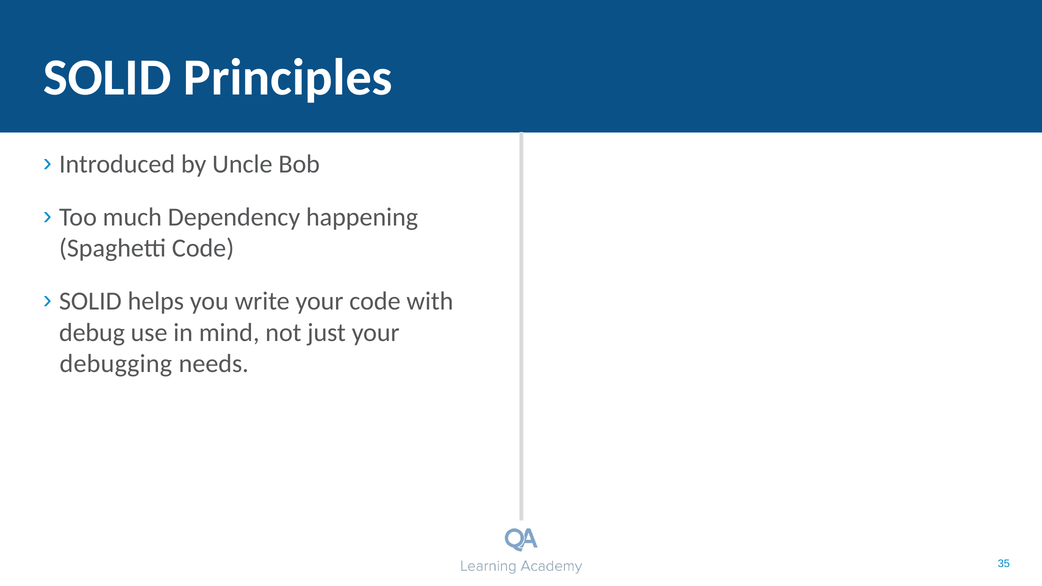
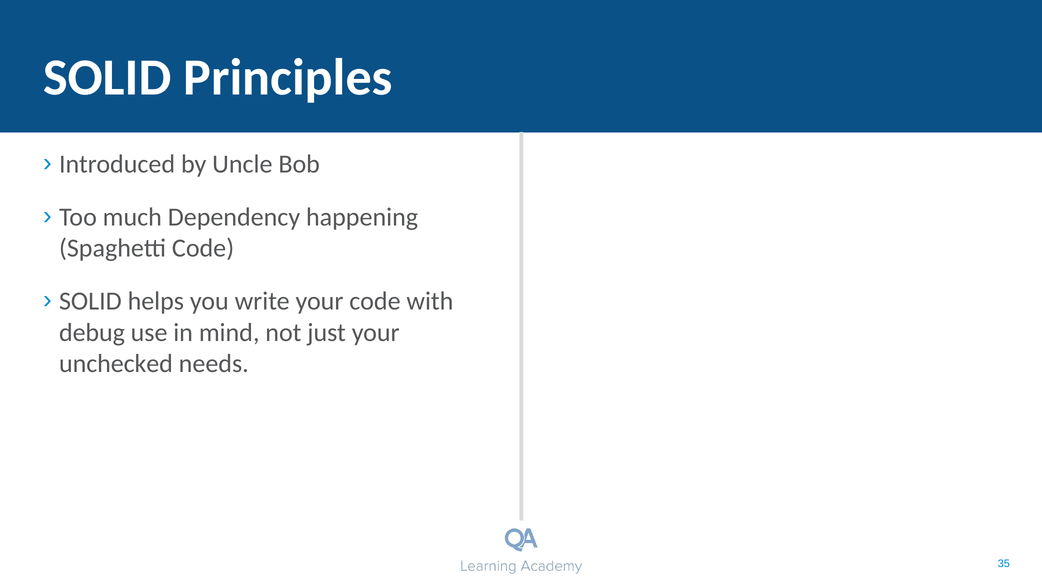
debugging: debugging -> unchecked (116, 364)
